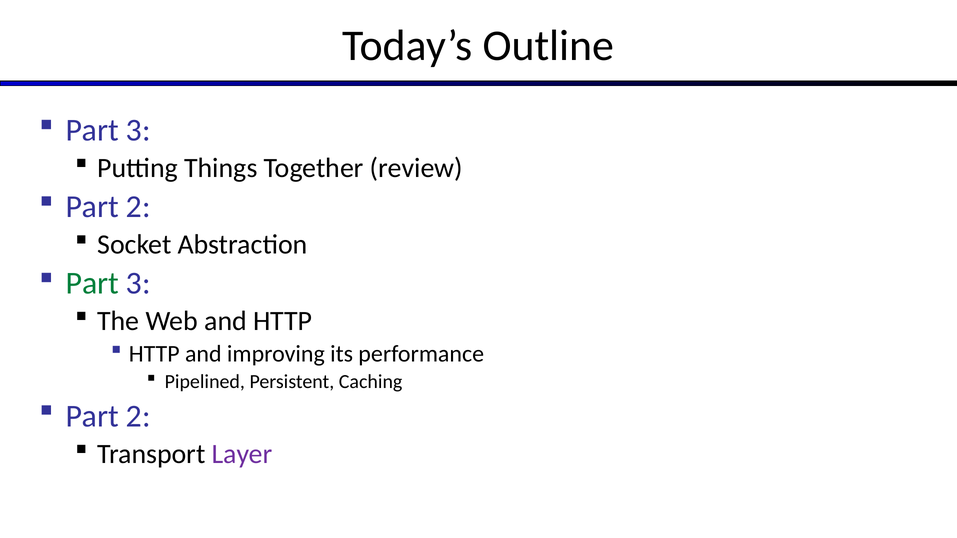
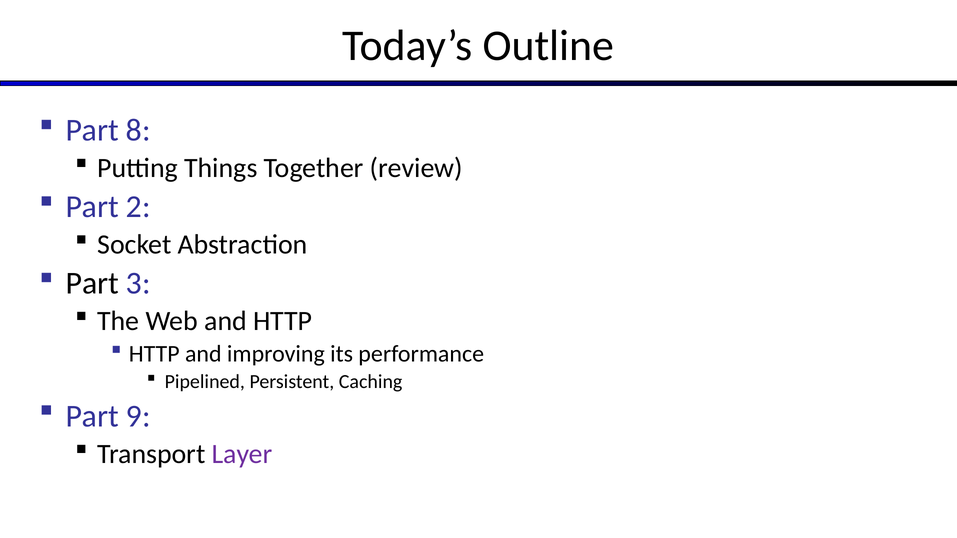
3: 3 -> 8 (138, 130)
Part colour: green -> black (92, 284)
2: 2 -> 9 (138, 416)
